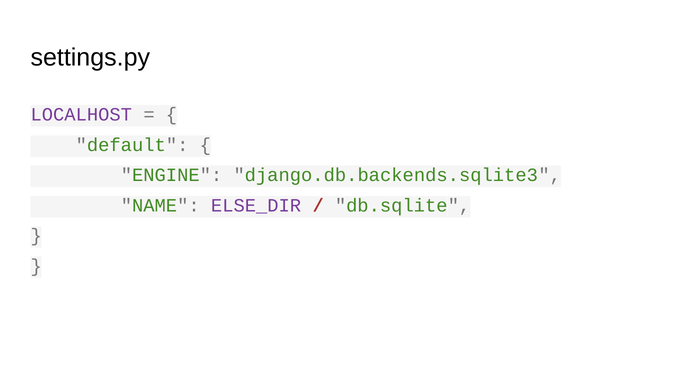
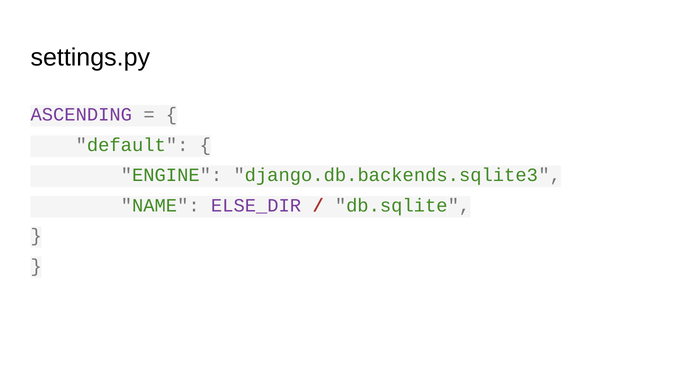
LOCALHOST: LOCALHOST -> ASCENDING (81, 115)
